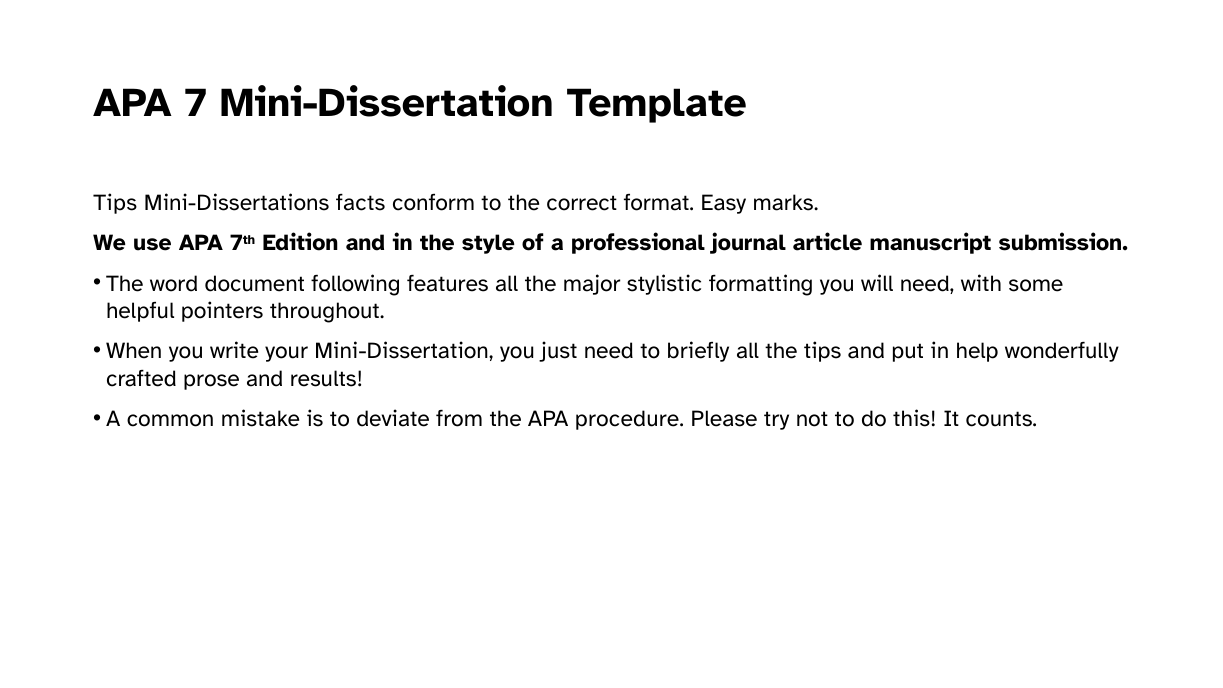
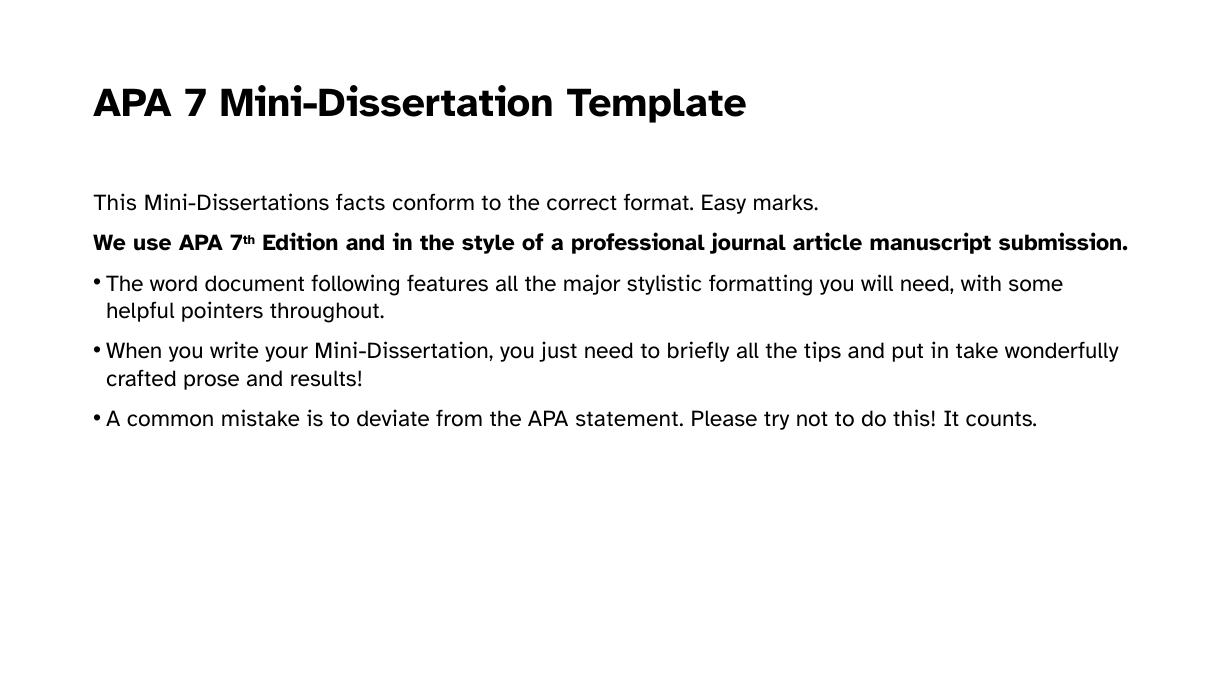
Tips: Tips -> This (115, 203)
help: help -> take (977, 351)
procedure: procedure -> statement (630, 419)
